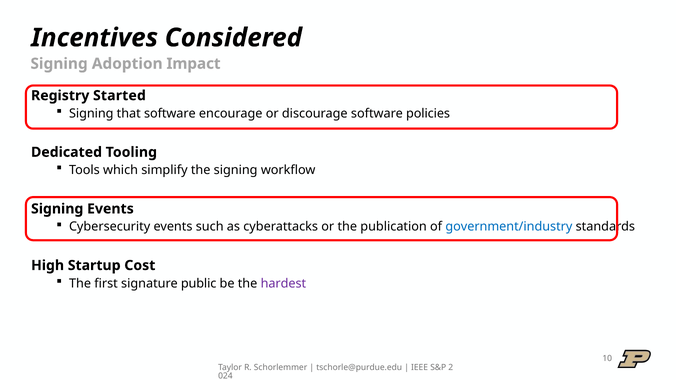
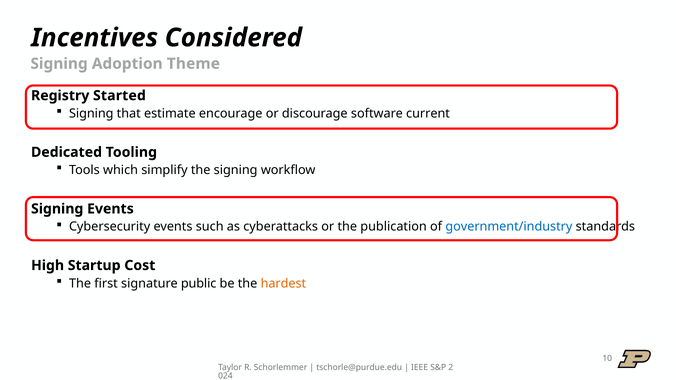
Impact: Impact -> Theme (193, 64)
that software: software -> estimate (170, 114)
policies: policies -> current (428, 114)
hardest colour: purple -> orange (283, 284)
